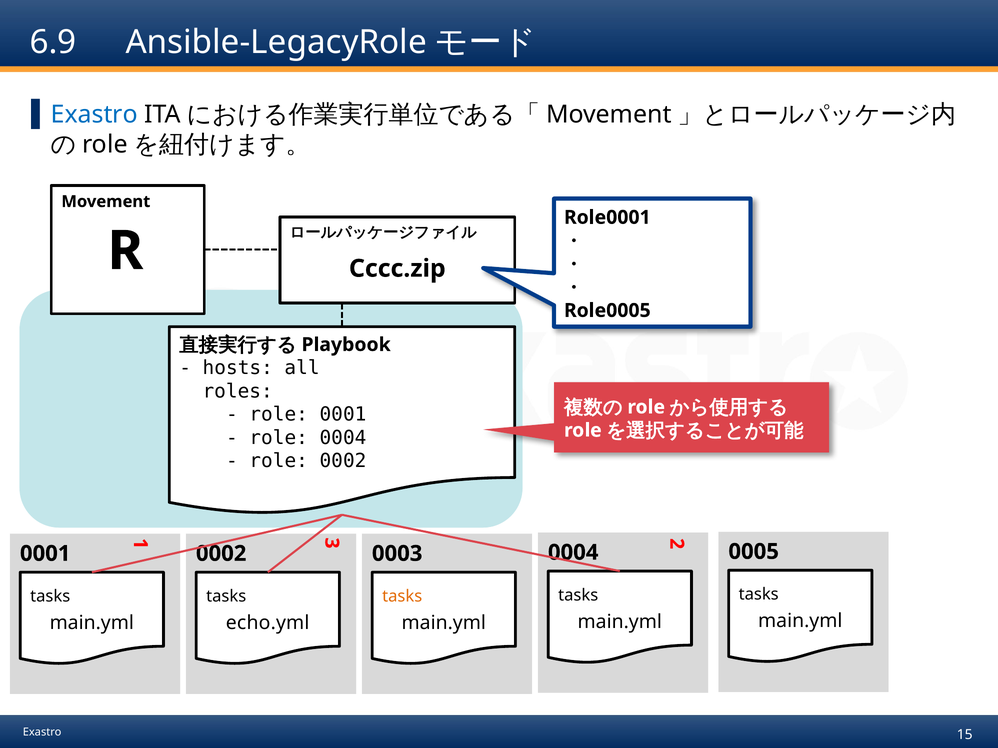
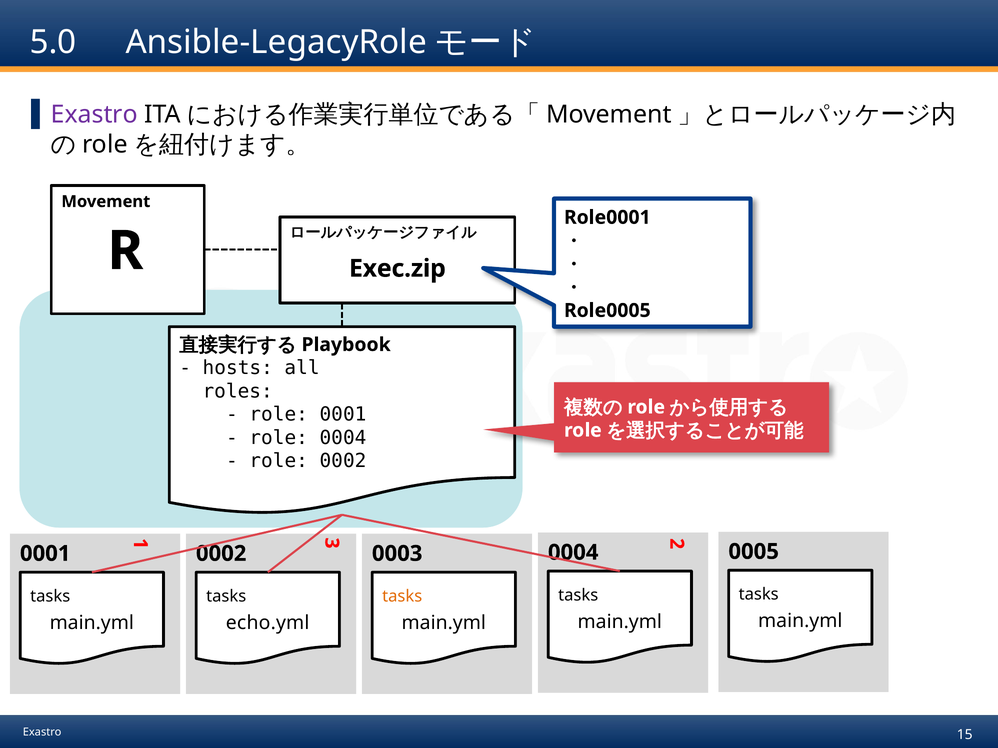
6.9: 6.9 -> 5.0 (53, 42)
Exastro colour: blue -> purple (94, 115)
Cccc.zip: Cccc.zip -> Exec.zip (397, 269)
